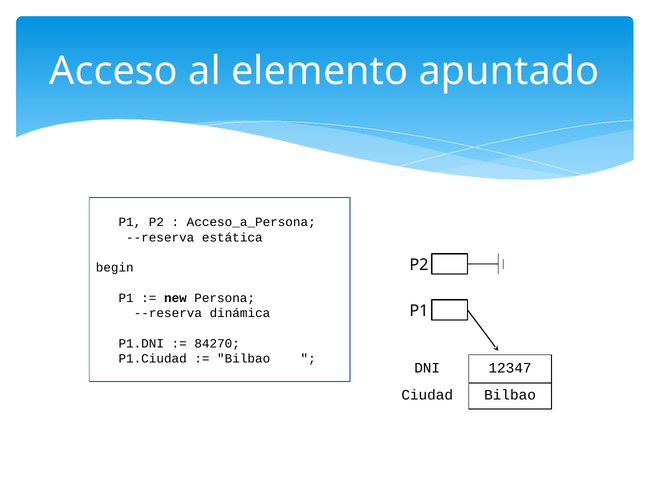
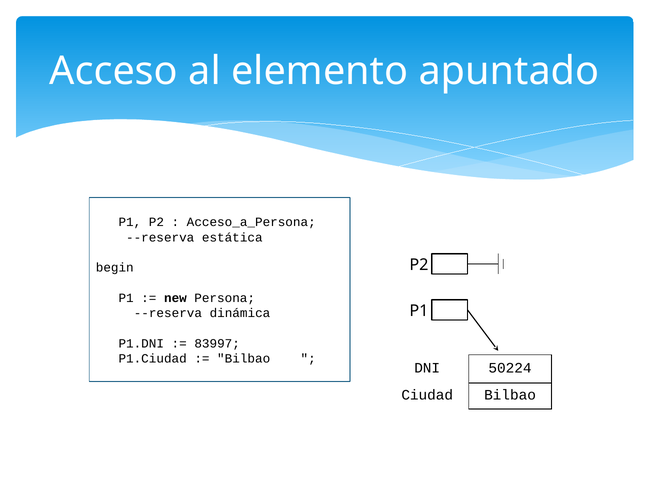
84270: 84270 -> 83997 (217, 343)
12347: 12347 -> 50224 (510, 368)
